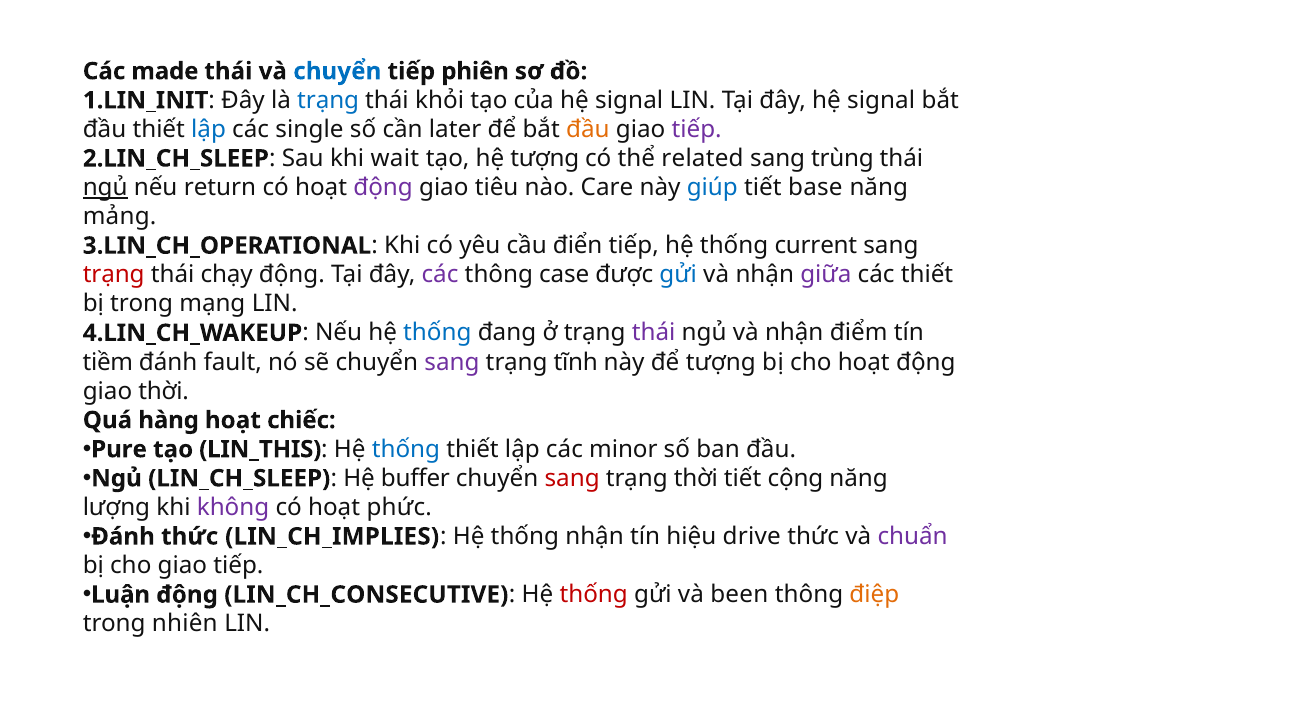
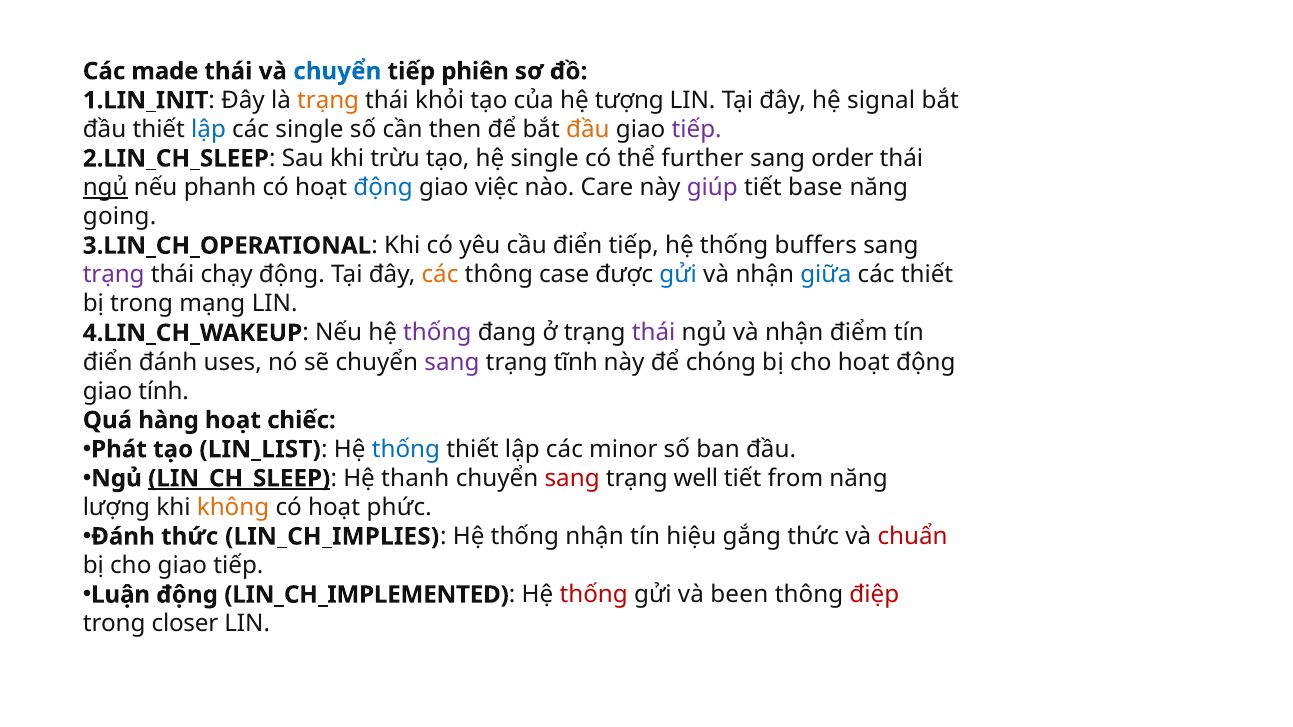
trạng colour: blue -> orange (328, 100)
của hệ signal: signal -> tượng (629, 100)
later: later -> then (455, 129)
wait: wait -> trừu (395, 159)
hệ tượng: tượng -> single (545, 159)
related: related -> further (702, 159)
trùng: trùng -> order (843, 159)
return: return -> phanh (220, 188)
động colour: purple -> blue (383, 188)
tiêu: tiêu -> việc (497, 188)
giúp colour: blue -> purple (712, 188)
mảng: mảng -> going (120, 217)
current: current -> buffers (816, 246)
trạng colour: red -> purple (114, 275)
các colour: purple -> orange (440, 275)
giữa colour: purple -> blue (826, 275)
thống colour: blue -> purple (437, 333)
tiềm: tiềm -> điển (108, 362)
fault: fault -> uses (233, 362)
để tượng: tượng -> chóng (721, 362)
giao thời: thời -> tính (164, 391)
Pure: Pure -> Phát (119, 449)
LIN_THIS: LIN_THIS -> LIN_LIST (260, 449)
LIN_CH_SLEEP underline: none -> present (239, 479)
buffer: buffer -> thanh (415, 479)
trạng thời: thời -> well (696, 479)
cộng: cộng -> from (795, 479)
không colour: purple -> orange (233, 508)
drive: drive -> gắng (752, 537)
chuẩn colour: purple -> red (913, 537)
LIN_CH_CONSECUTIVE: LIN_CH_CONSECUTIVE -> LIN_CH_IMPLEMENTED (367, 595)
điệp colour: orange -> red (874, 595)
nhiên: nhiên -> closer (185, 624)
